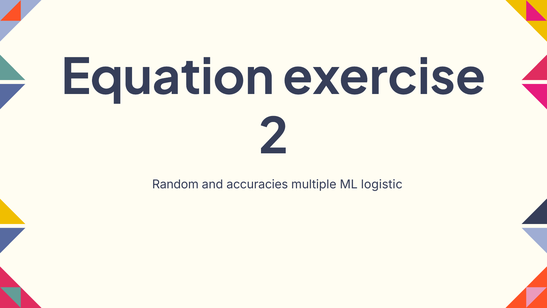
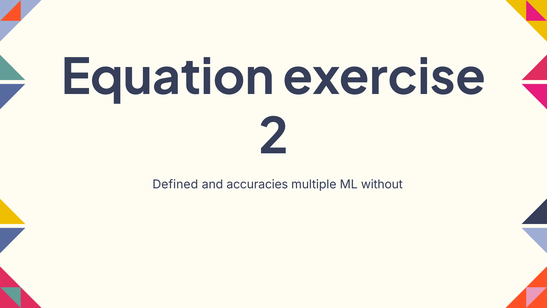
Random: Random -> Defined (175, 184)
logistic: logistic -> without (382, 184)
